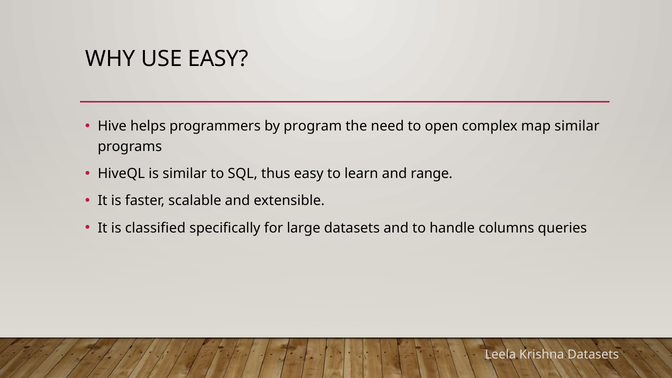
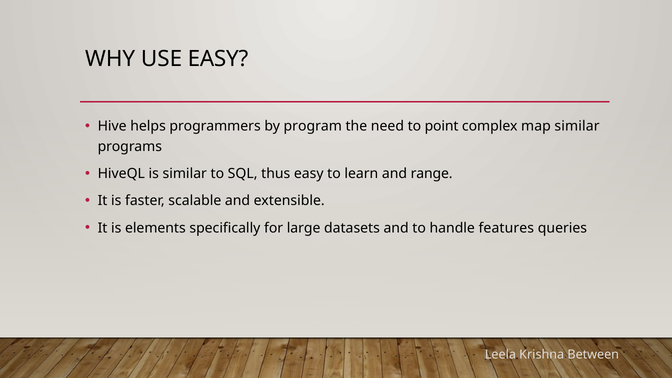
open: open -> point (442, 126)
classified: classified -> elements (155, 228)
columns: columns -> features (506, 228)
Krishna Datasets: Datasets -> Between (593, 354)
